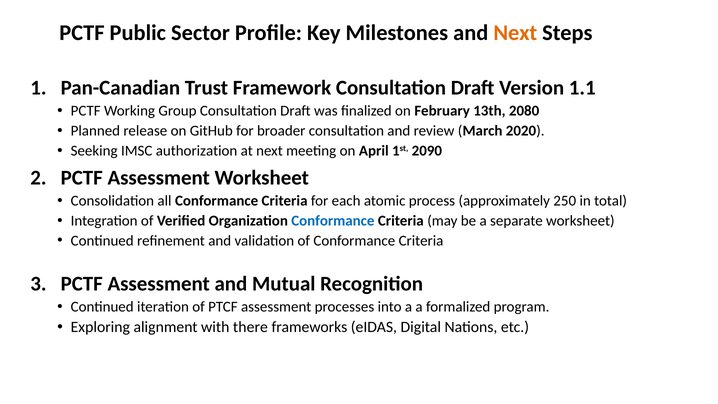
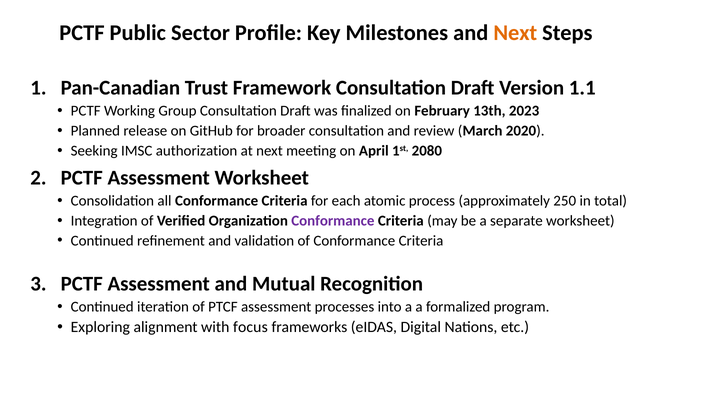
2080: 2080 -> 2023 (524, 111)
2090: 2090 -> 2080 (427, 151)
Conformance colour: blue -> purple (333, 221)
there: there -> focus (250, 327)
